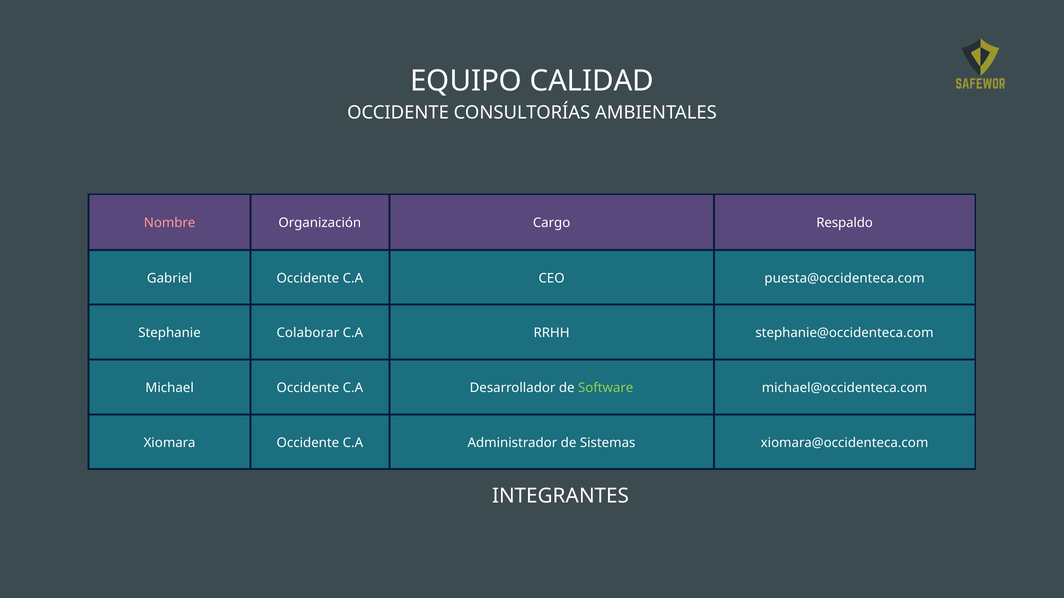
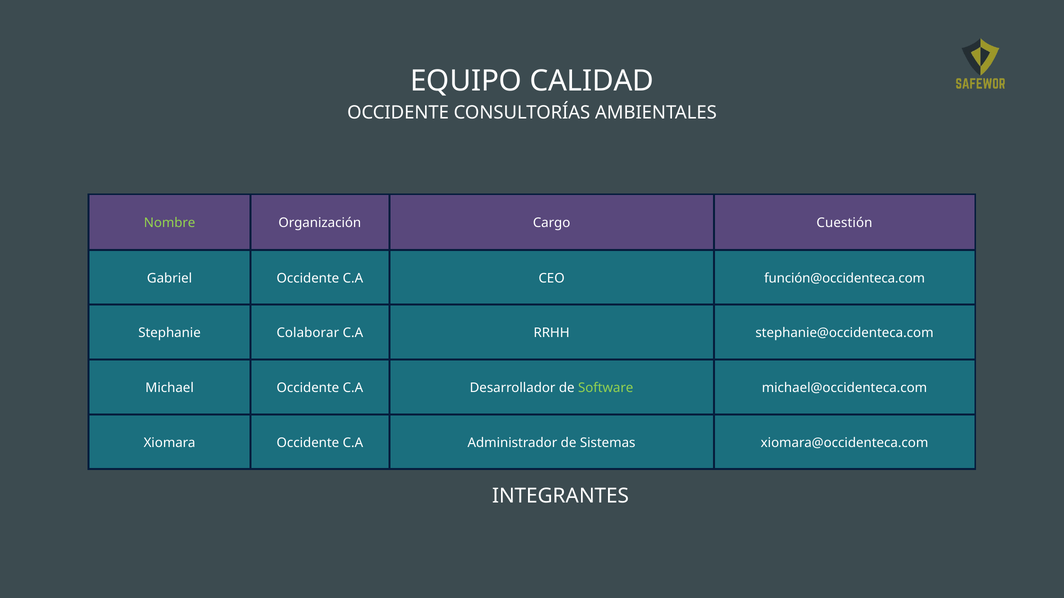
Nombre colour: pink -> light green (170, 223)
Respaldo: Respaldo -> Cuestión (844, 223)
puesta@occidenteca.com: puesta@occidenteca.com -> función@occidenteca.com (845, 279)
